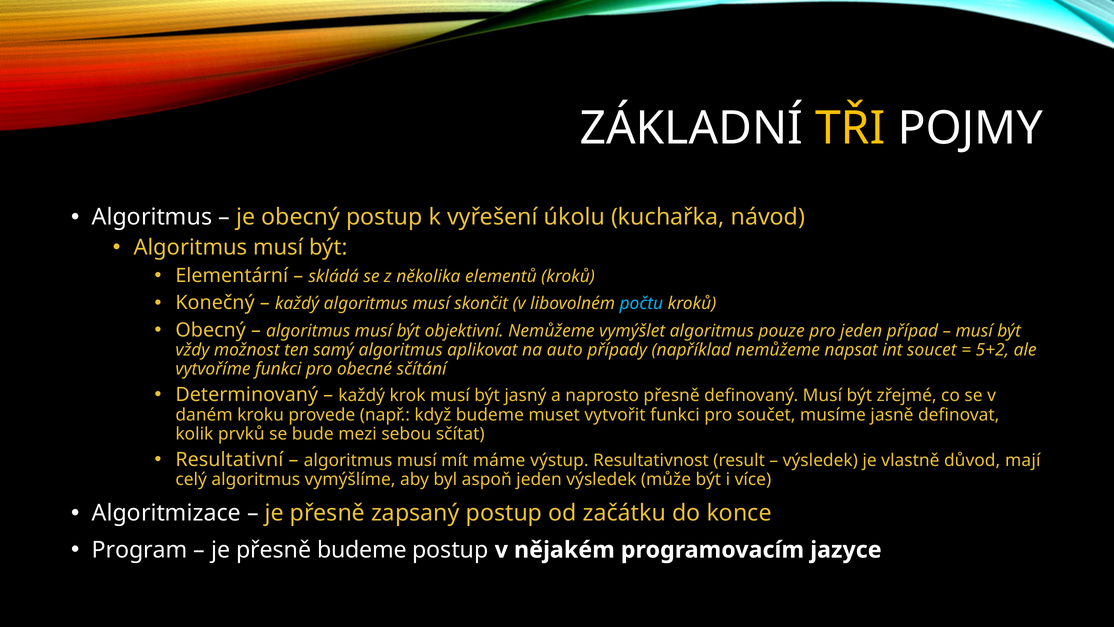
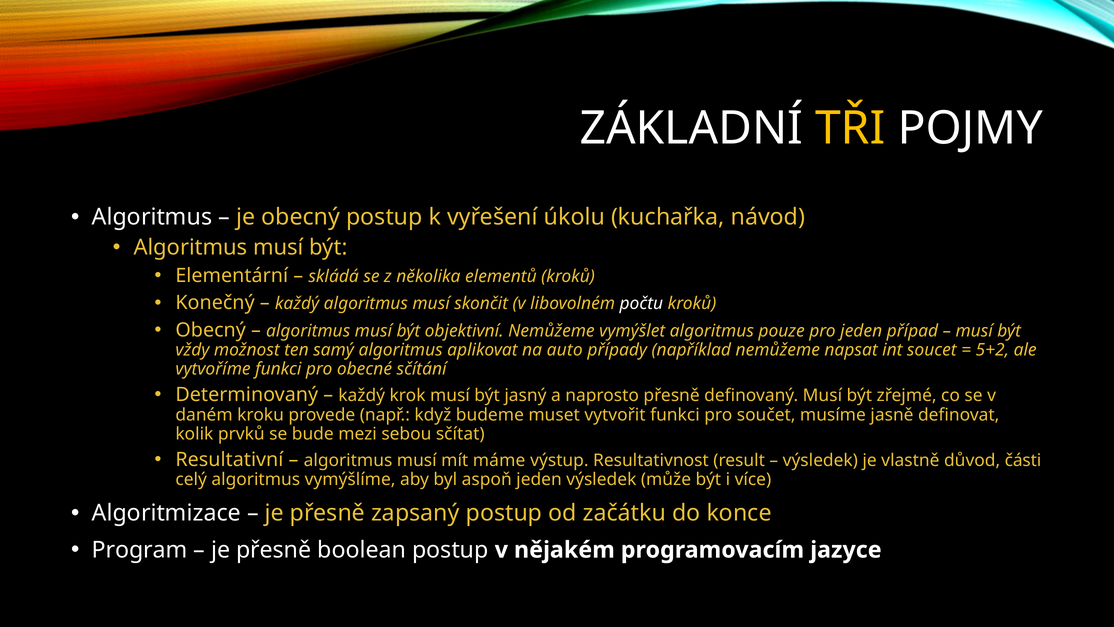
počtu colour: light blue -> white (641, 304)
mají: mají -> části (1023, 460)
přesně budeme: budeme -> boolean (362, 550)
